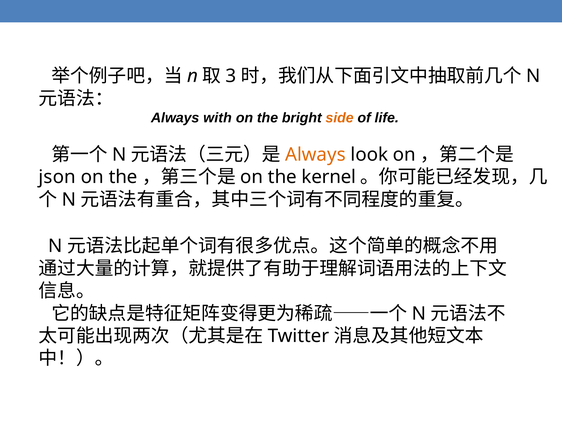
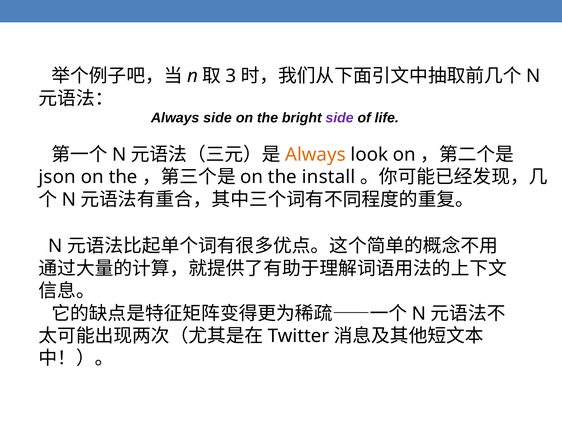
Always with: with -> side (218, 118)
side colour: orange -> purple (340, 118)
kernel: kernel -> install (329, 177)
